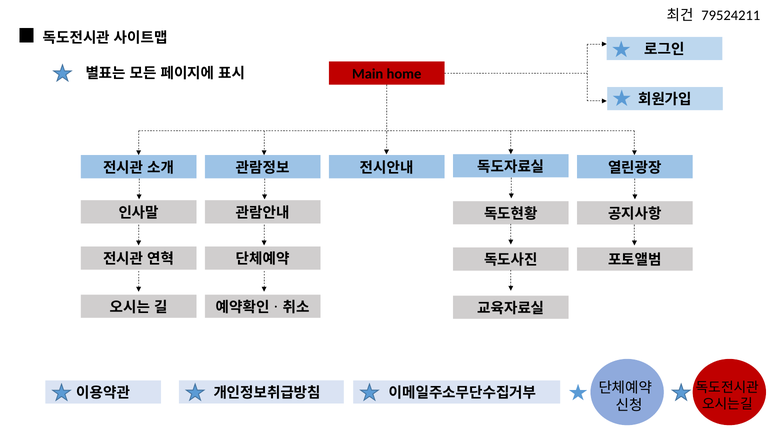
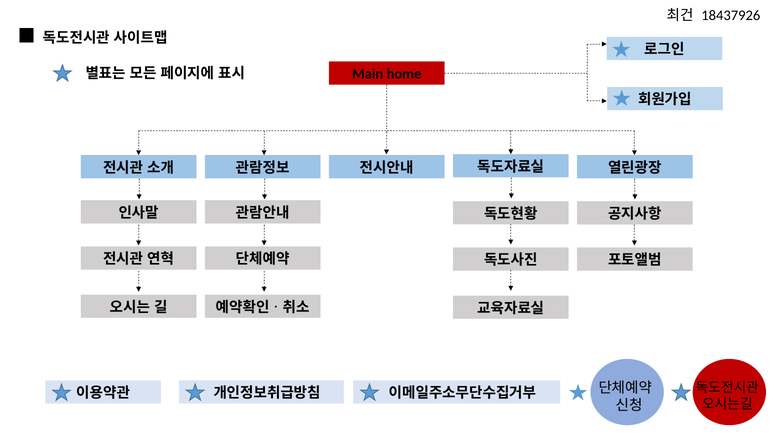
79524211: 79524211 -> 18437926 (731, 16)
